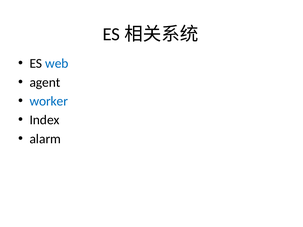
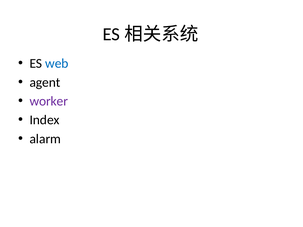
worker colour: blue -> purple (49, 101)
